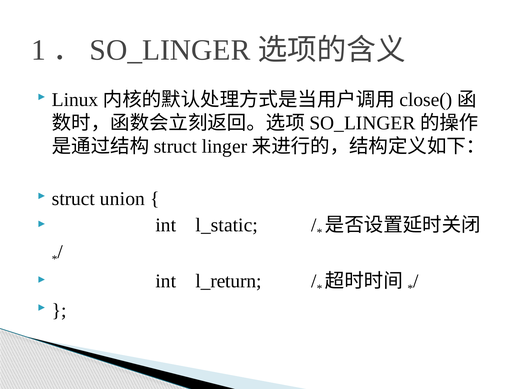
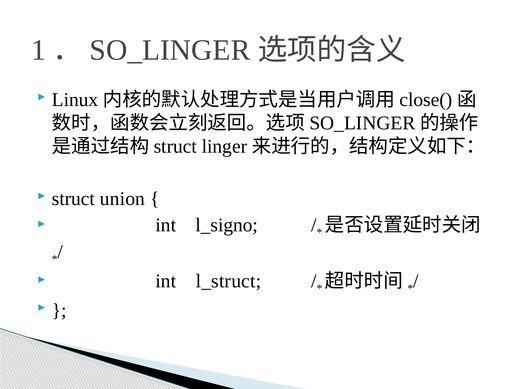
l_static: l_static -> l_signo (227, 225)
l_return: l_return -> l_struct (228, 281)
